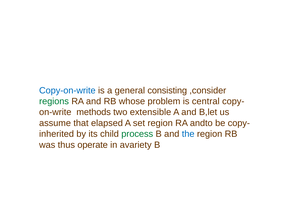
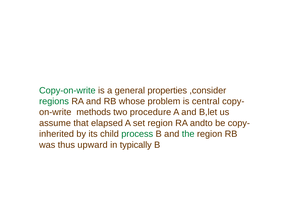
Copy-on-write colour: blue -> green (67, 91)
consisting: consisting -> properties (167, 91)
extensible: extensible -> procedure (151, 112)
the colour: blue -> green (188, 134)
operate: operate -> upward (93, 145)
avariety: avariety -> typically (136, 145)
